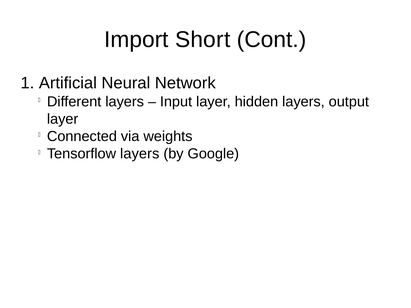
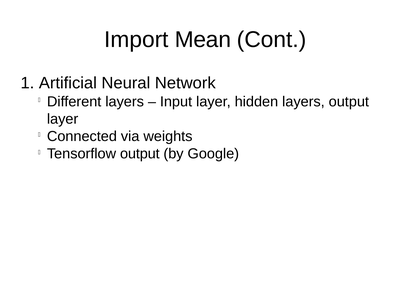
Short: Short -> Mean (203, 40)
Tensorflow layers: layers -> output (140, 154)
